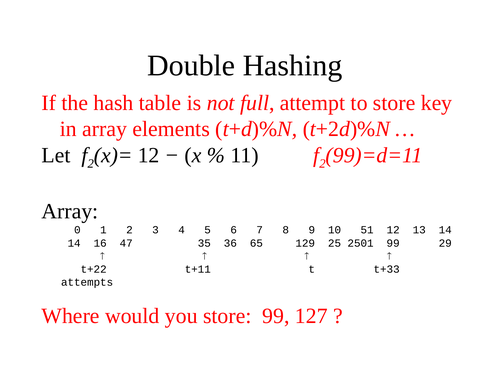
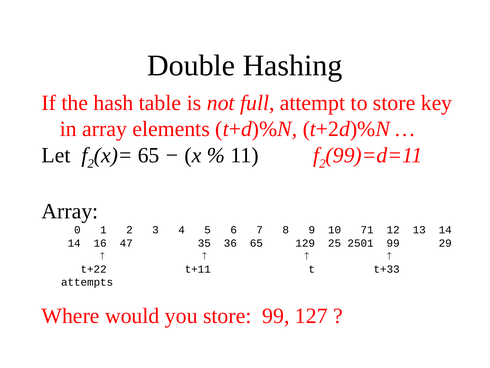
12: 12 -> 65 (149, 155)
51: 51 -> 71 (367, 230)
